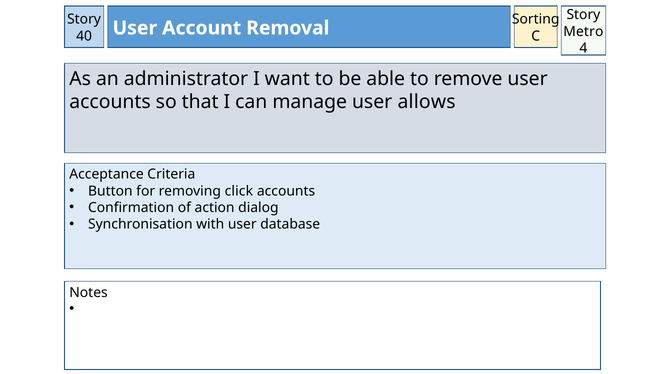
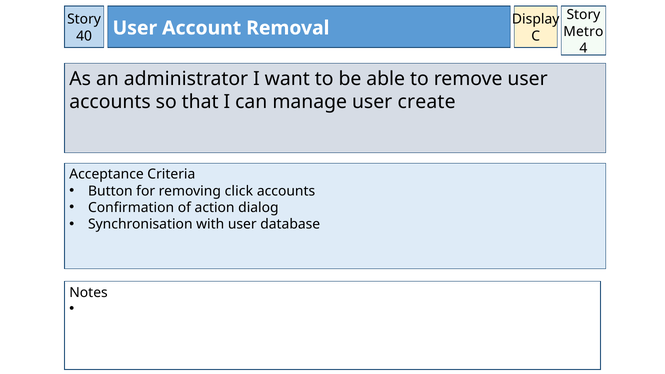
Sorting: Sorting -> Display (536, 19)
allows: allows -> create (427, 102)
